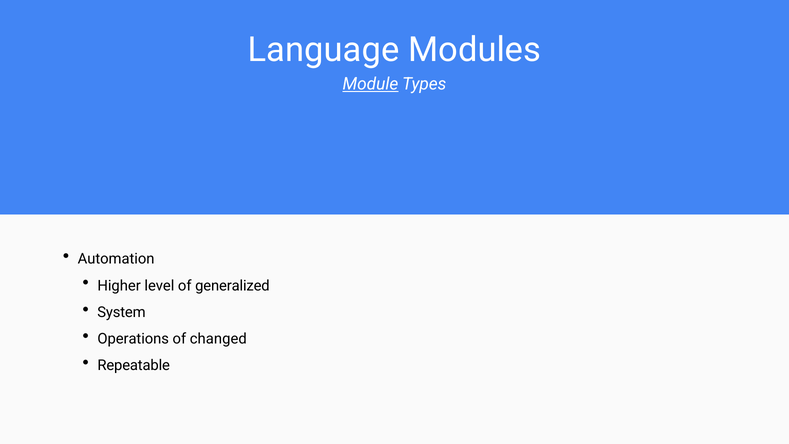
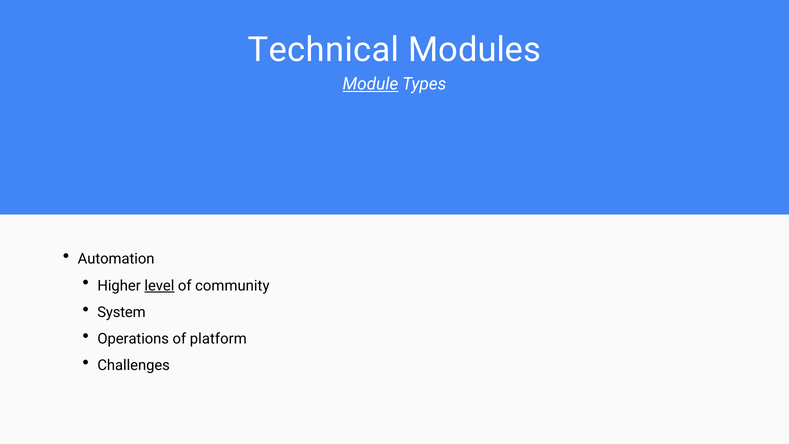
Language: Language -> Technical (324, 50)
level underline: none -> present (159, 286)
generalized: generalized -> community (232, 286)
changed: changed -> platform (218, 339)
Repeatable: Repeatable -> Challenges (134, 365)
